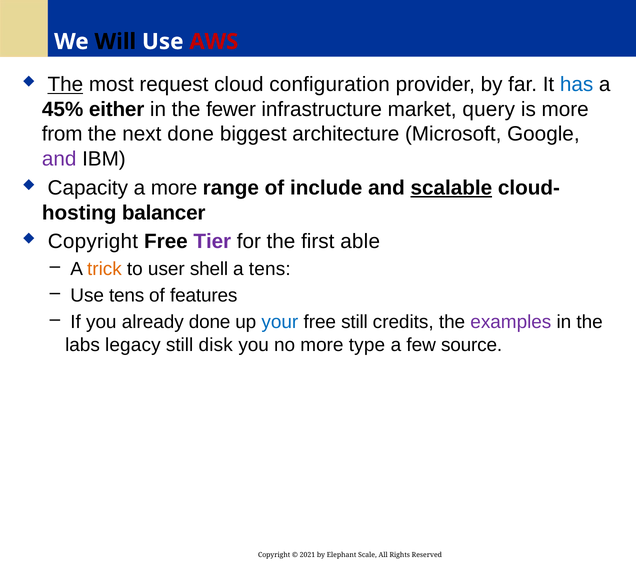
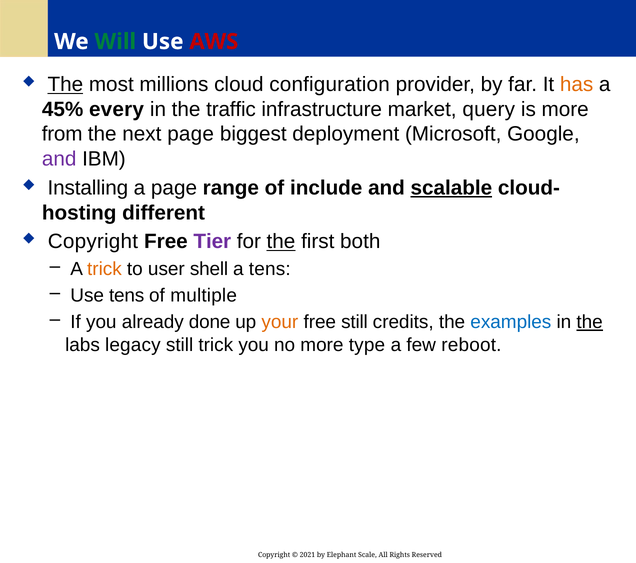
Will colour: black -> green (115, 42)
request: request -> millions (174, 85)
has colour: blue -> orange (577, 85)
either: either -> every (116, 109)
fewer: fewer -> traffic (231, 109)
next done: done -> page (191, 134)
architecture: architecture -> deployment (346, 134)
Capacity: Capacity -> Installing (88, 188)
a more: more -> page (174, 188)
balancer: balancer -> different (164, 213)
the underline: none -> present (281, 242)
able: able -> both (360, 242)
features: features -> multiple (204, 296)
your colour: blue -> orange (280, 322)
examples colour: purple -> blue (511, 322)
the underline: none -> present (590, 322)
still disk: disk -> trick (216, 345)
source: source -> reboot (471, 345)
